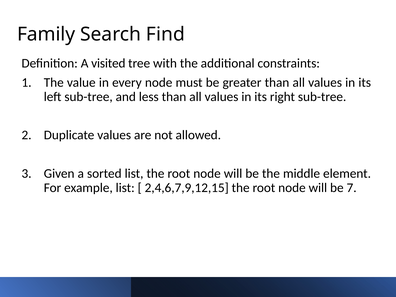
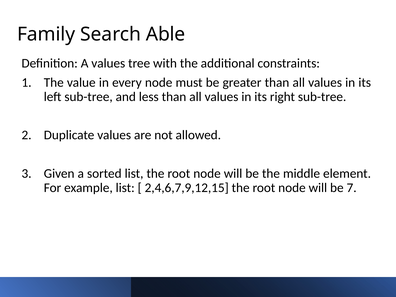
Find: Find -> Able (166, 34)
A visited: visited -> values (108, 63)
